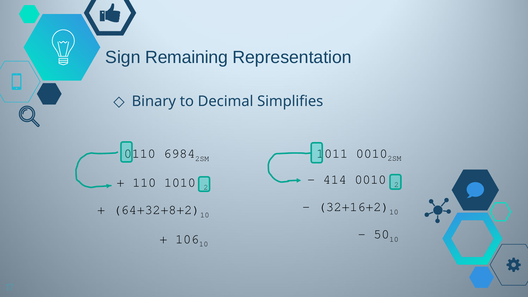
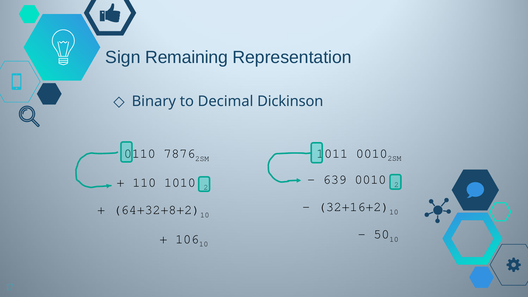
Simplifies: Simplifies -> Dickinson (290, 101)
6984: 6984 -> 7876 (179, 153)
414: 414 -> 639 (335, 180)
